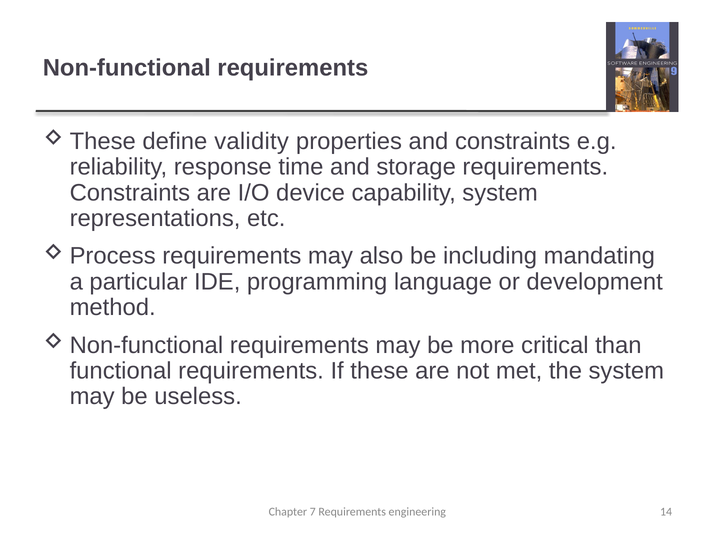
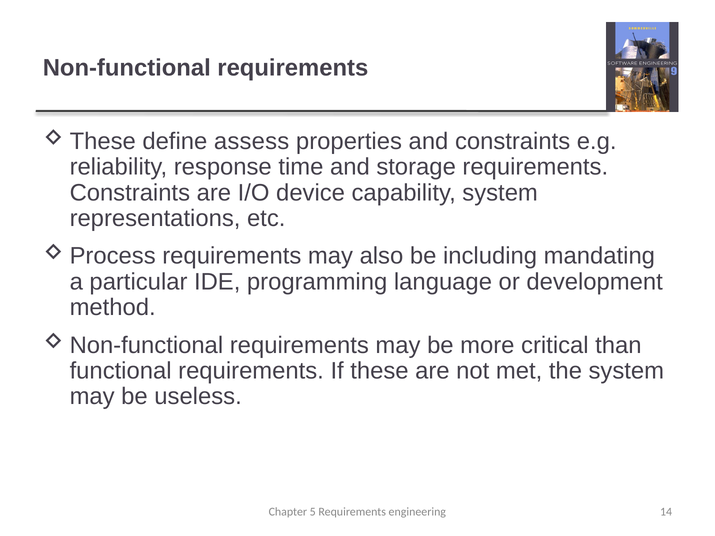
validity: validity -> assess (252, 141)
7: 7 -> 5 (313, 512)
